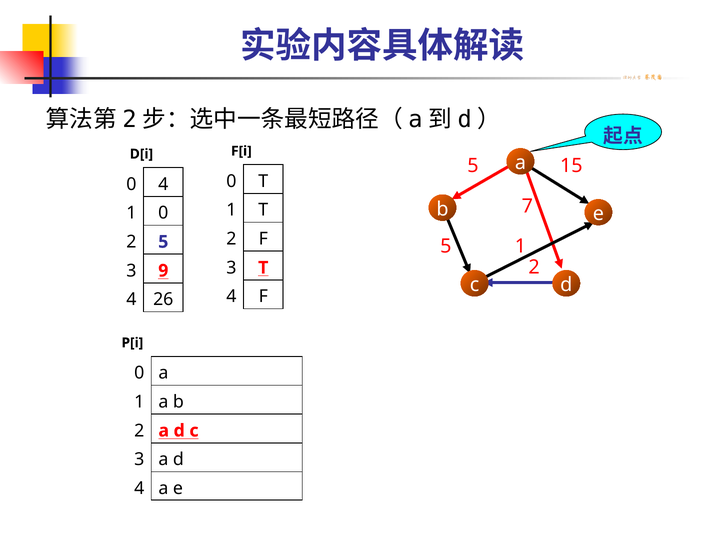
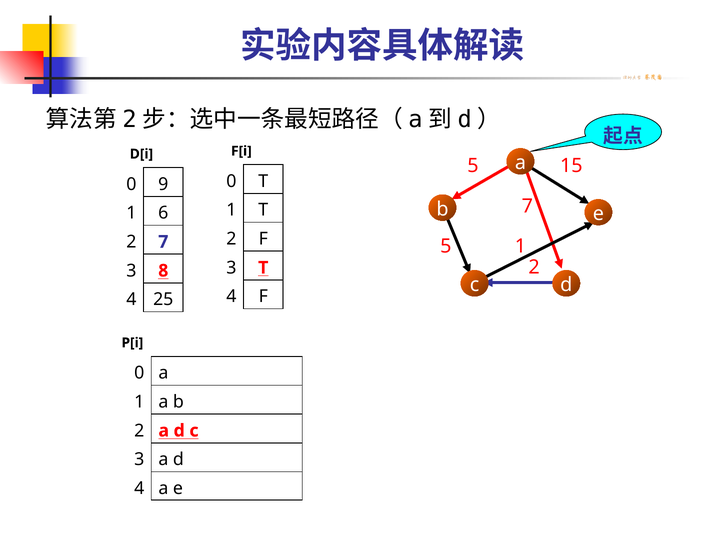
0 4: 4 -> 9 (163, 184)
1 0: 0 -> 6 (163, 213)
2 5: 5 -> 7 (163, 242)
9: 9 -> 8 (163, 270)
26: 26 -> 25 (163, 299)
